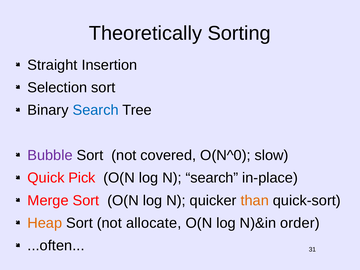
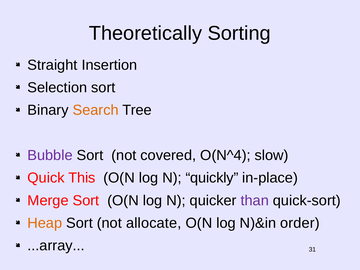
Search colour: blue -> orange (96, 110)
O(N^0: O(N^0 -> O(N^4 (225, 155)
Pick: Pick -> This (82, 178)
N search: search -> quickly (212, 178)
than colour: orange -> purple (255, 201)
...often: ...often -> ...array (56, 246)
